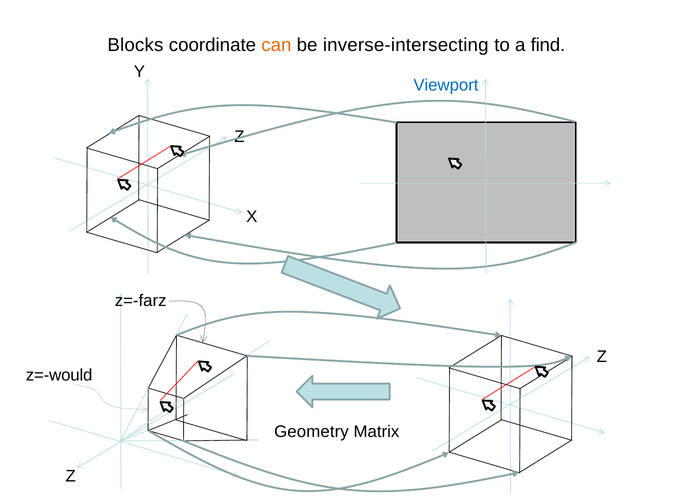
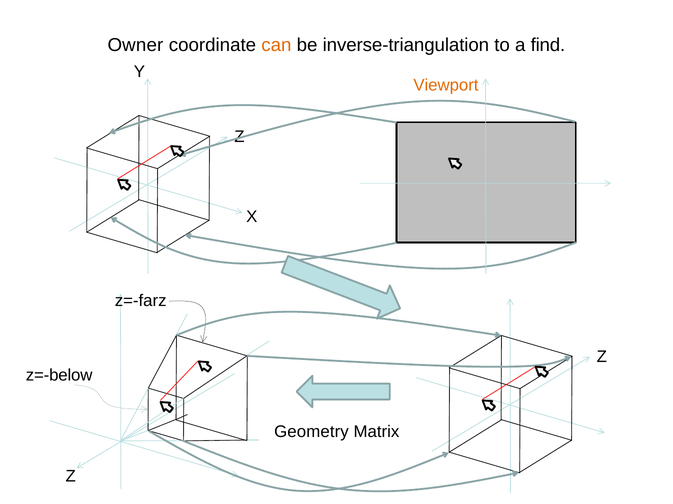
Blocks: Blocks -> Owner (135, 45)
inverse-intersecting: inverse-intersecting -> inverse-triangulation (406, 45)
Viewport colour: blue -> orange (446, 85)
z=-would: z=-would -> z=-below (59, 376)
